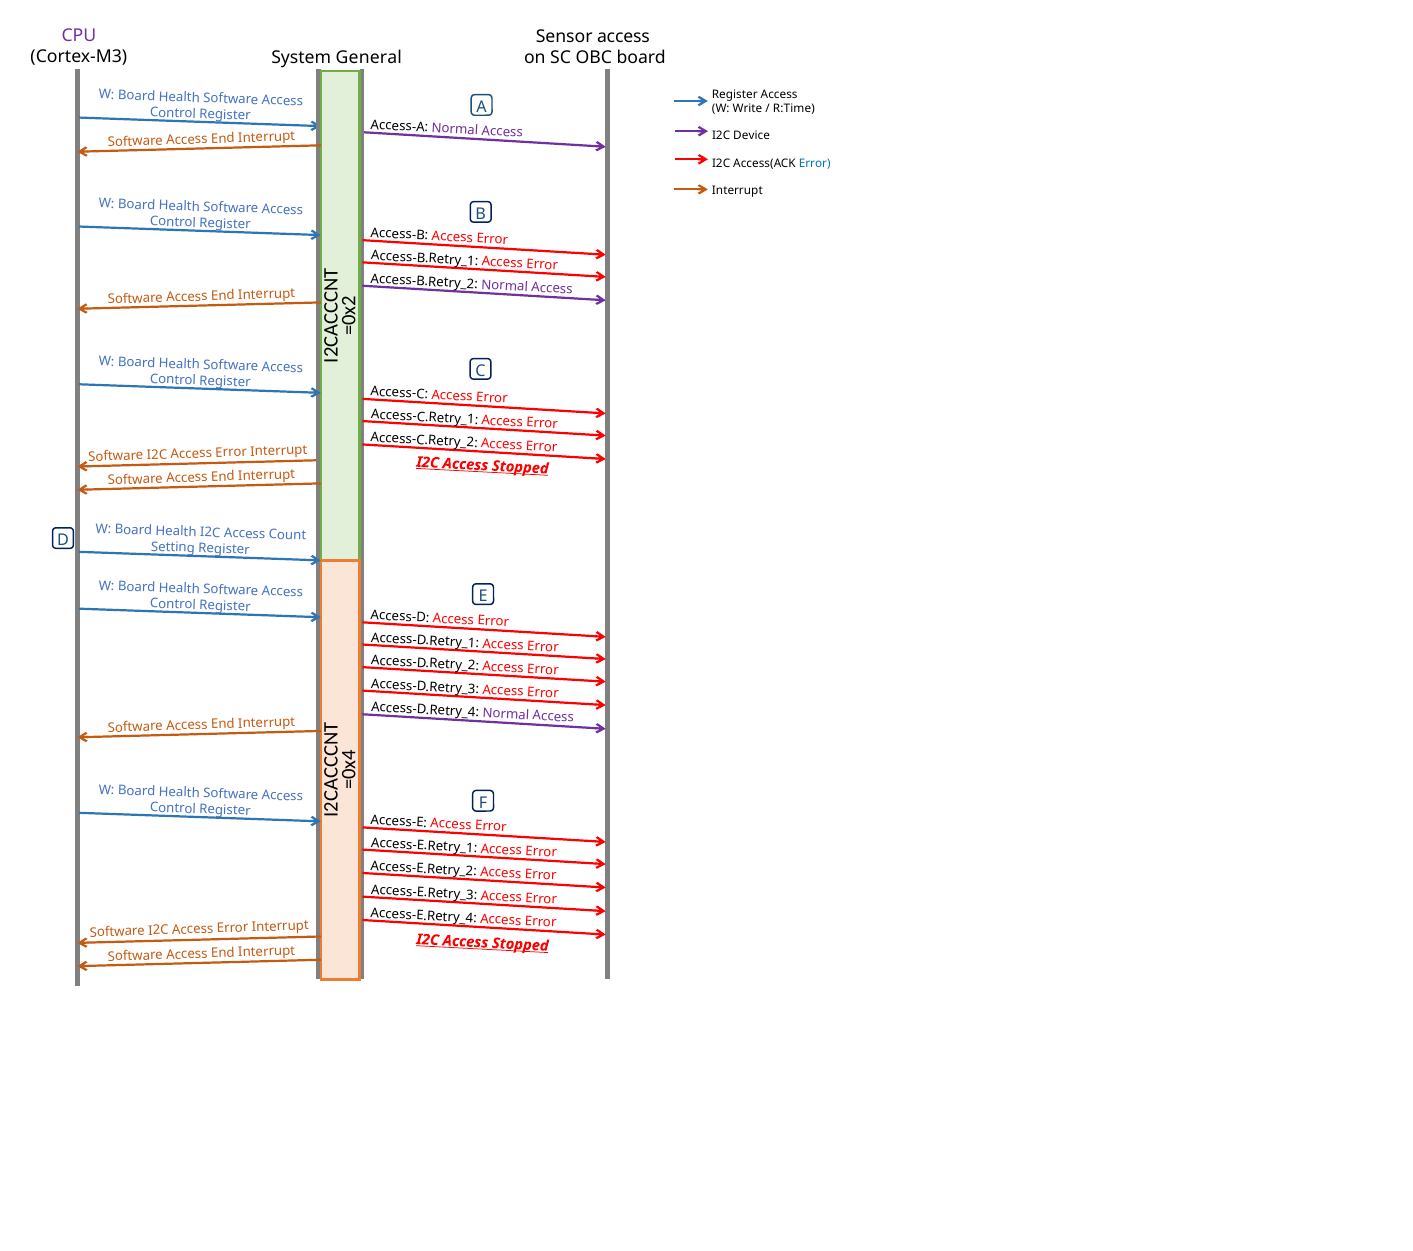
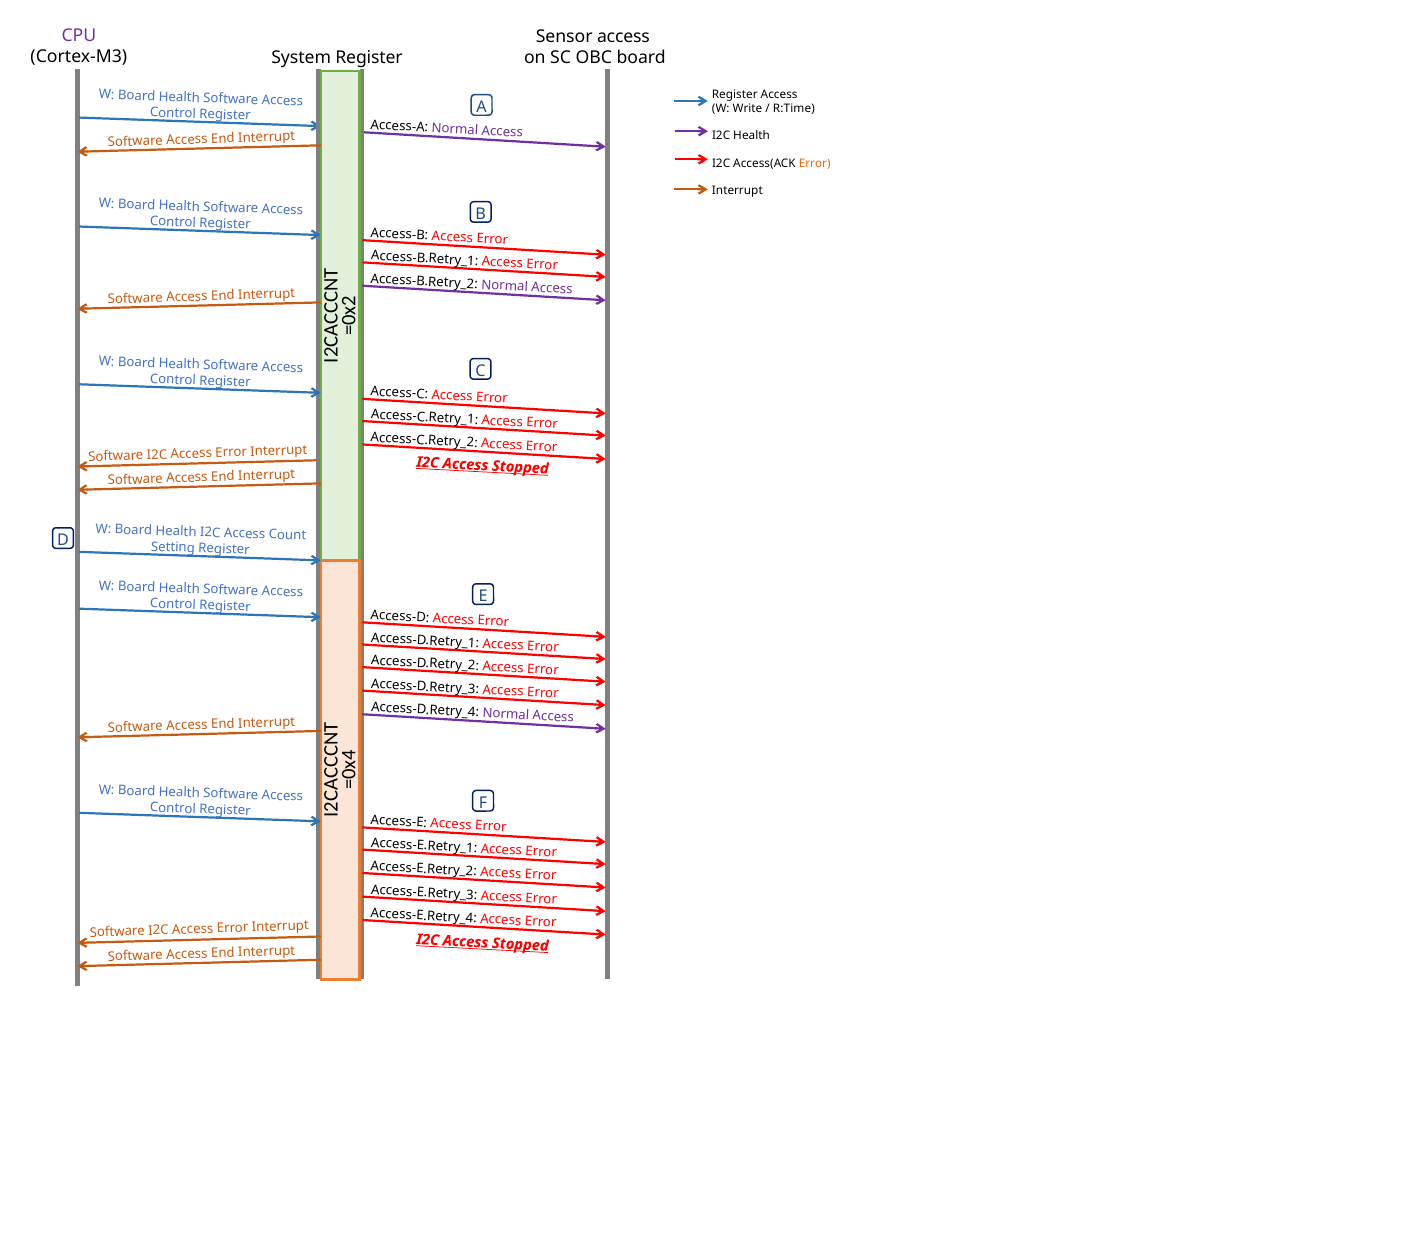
System General: General -> Register (369, 57)
I2C Device: Device -> Health (752, 135)
Error colour: blue -> orange (815, 163)
